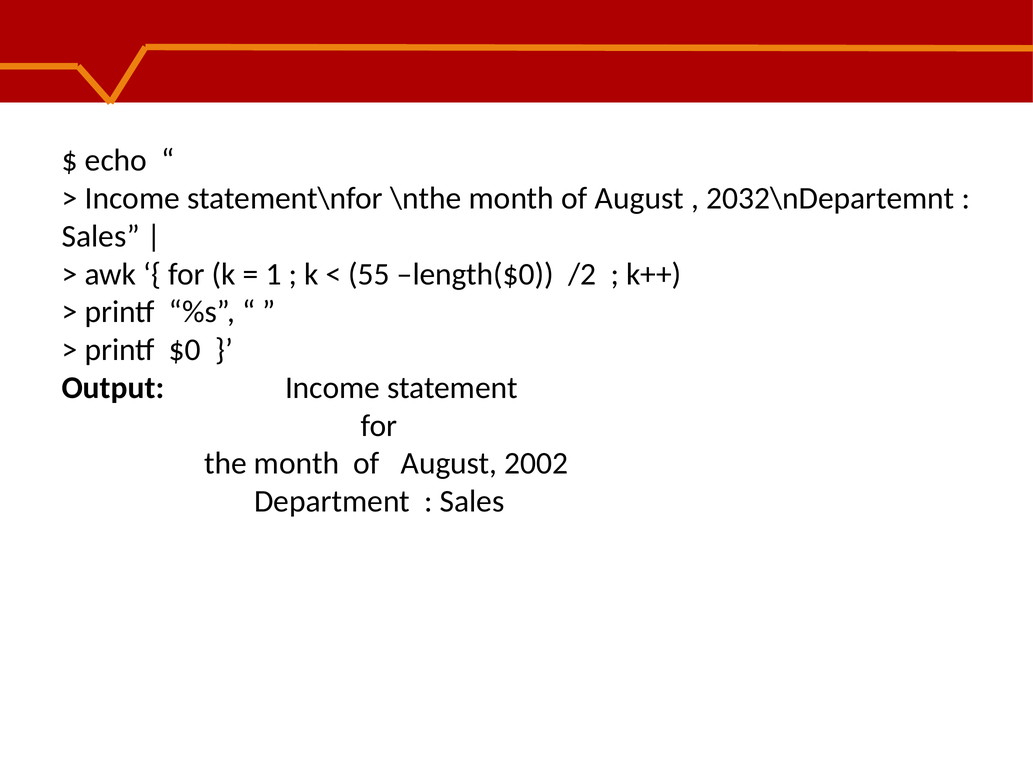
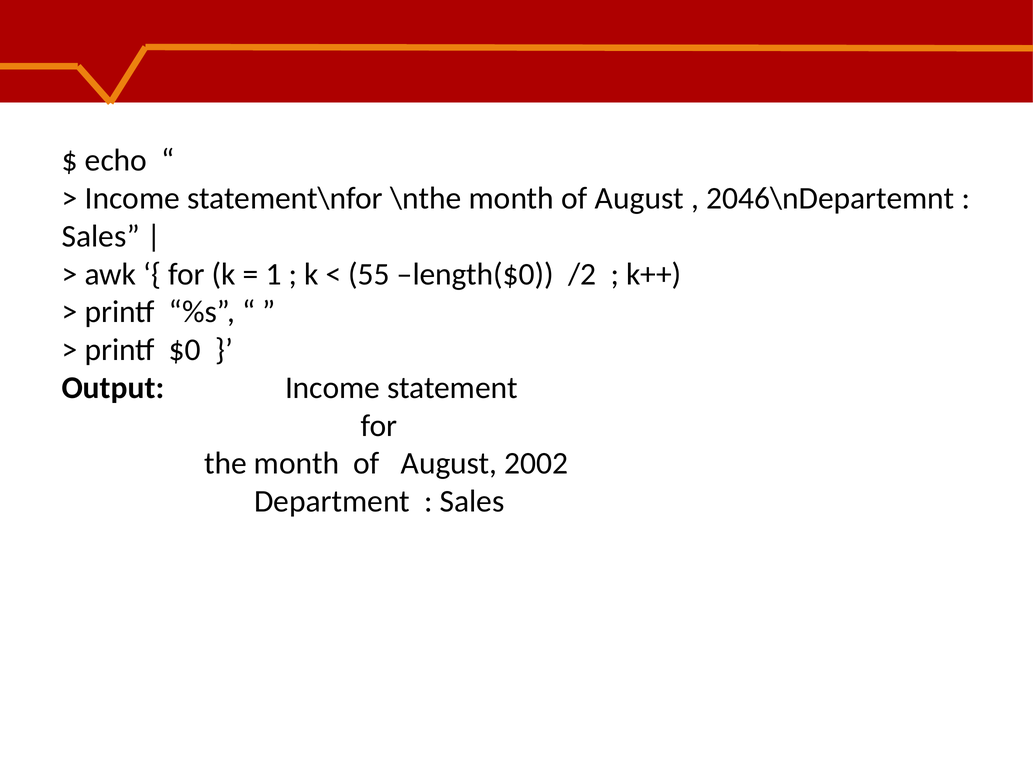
2032\nDepartemnt: 2032\nDepartemnt -> 2046\nDepartemnt (830, 198)
